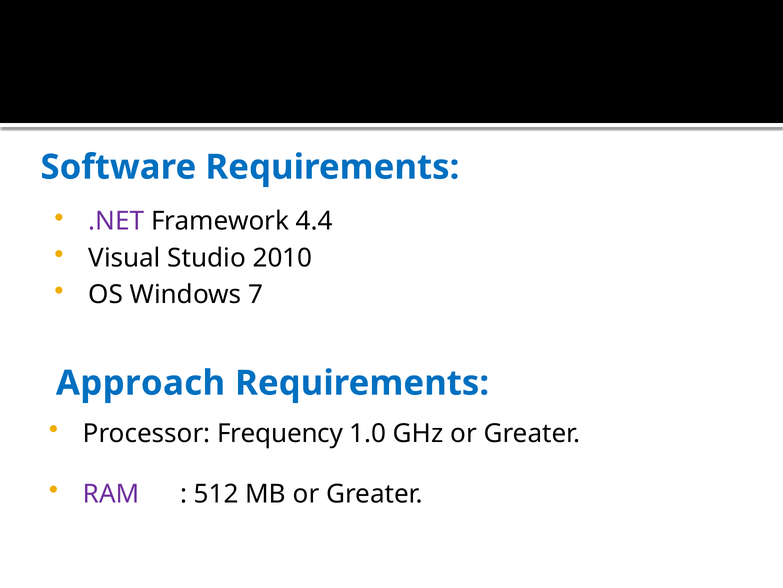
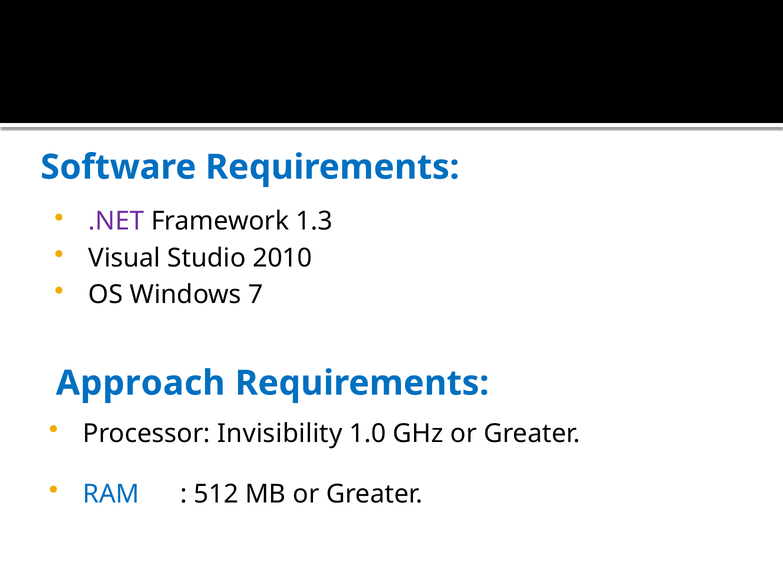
4.4: 4.4 -> 1.3 (314, 221)
Frequency: Frequency -> Invisibility (280, 433)
RAM colour: purple -> blue (111, 493)
